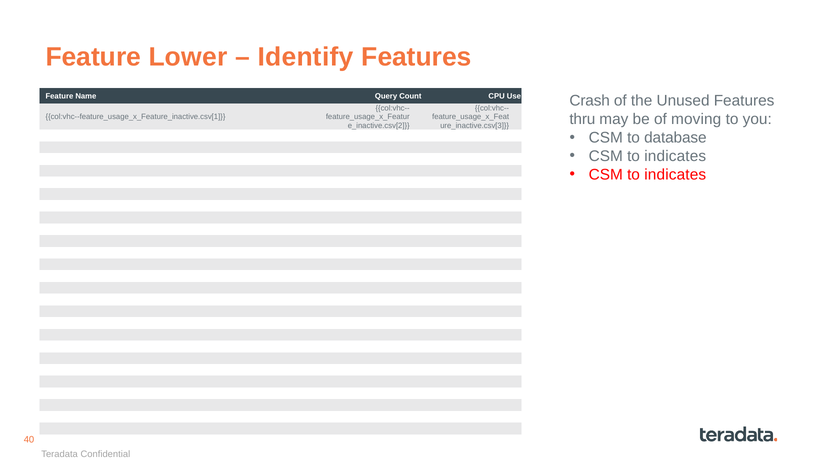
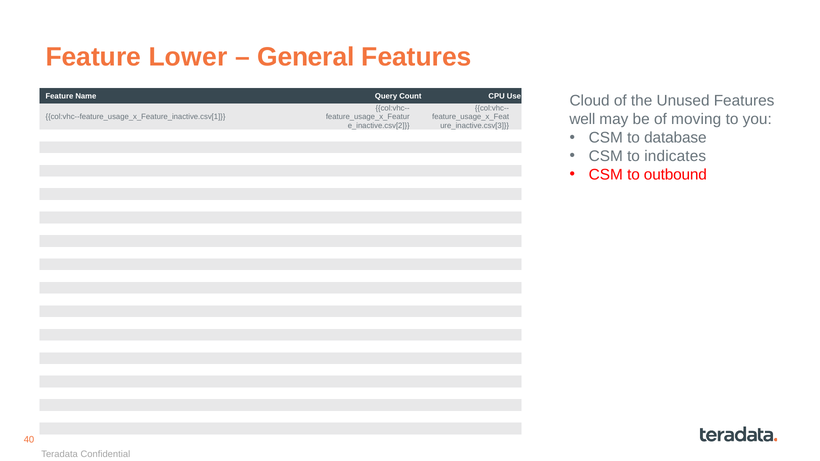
Identify: Identify -> General (306, 57)
Crash: Crash -> Cloud (590, 101)
thru: thru -> well (582, 119)
indicates: indicates -> outbound (675, 175)
